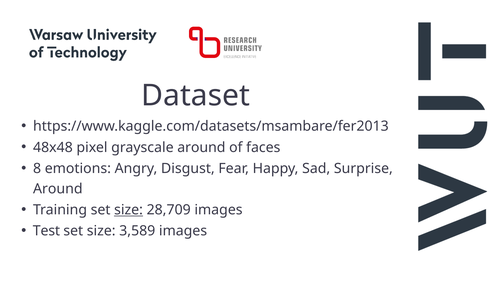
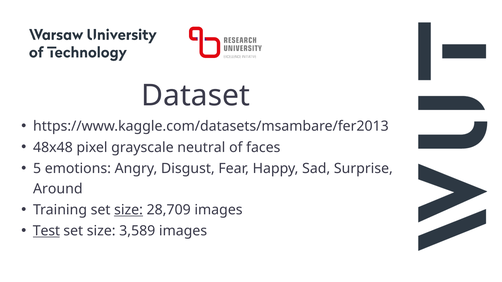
grayscale around: around -> neutral (201, 148)
8: 8 -> 5 (37, 169)
Test underline: none -> present (46, 231)
